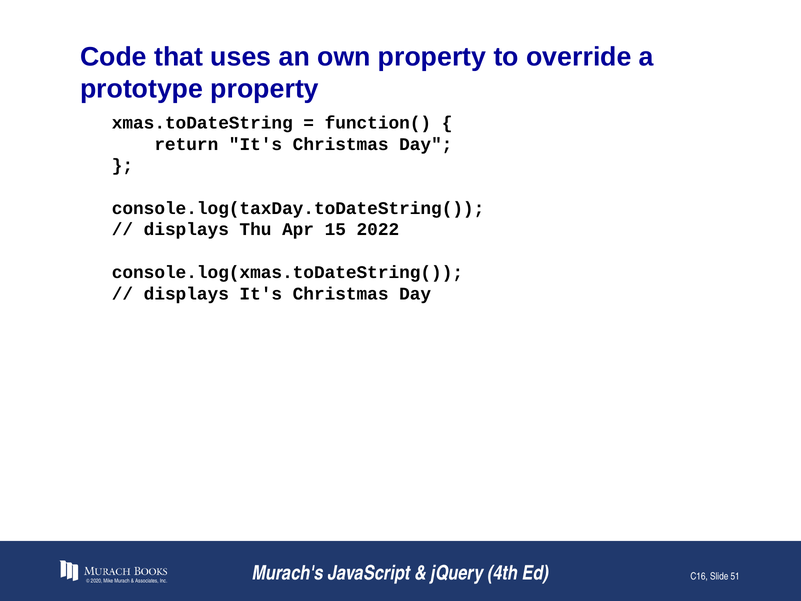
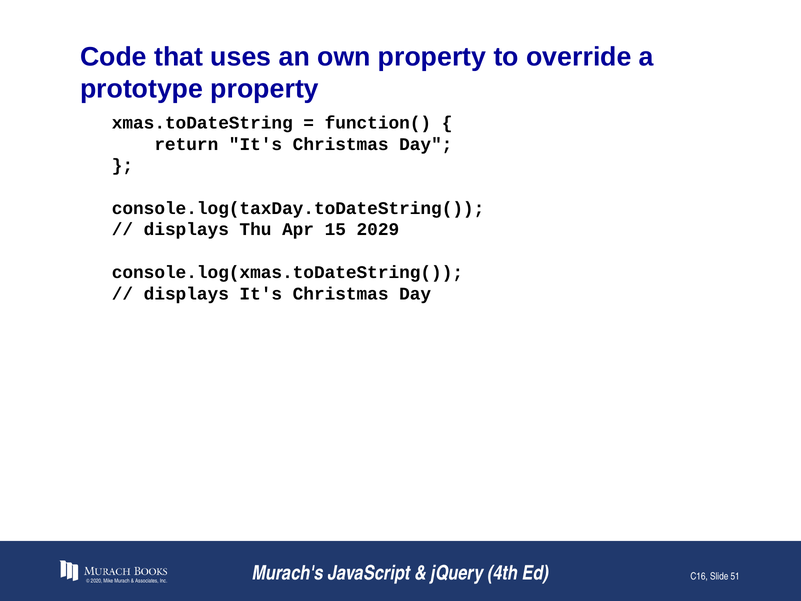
2022: 2022 -> 2029 (378, 229)
